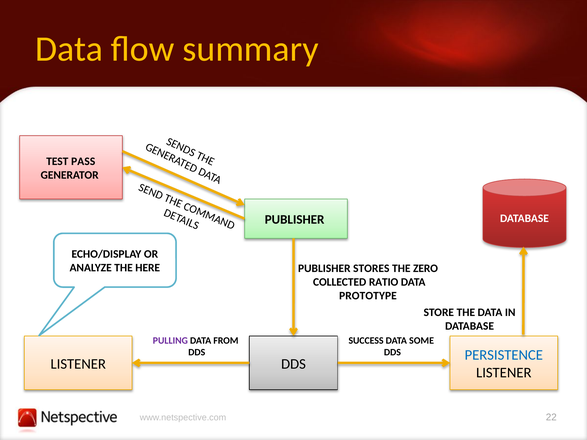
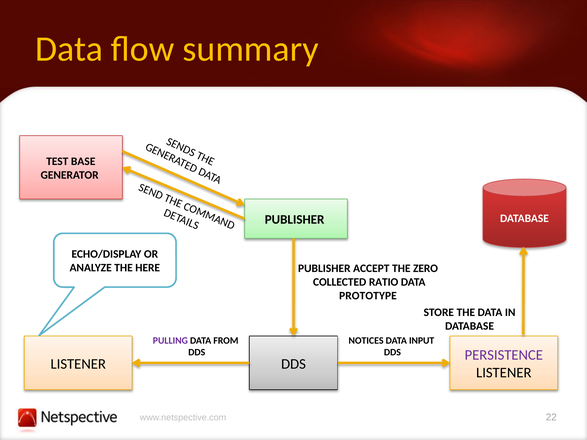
PASS: PASS -> BASE (83, 161)
STORES: STORES -> ACCEPT (371, 268)
SUCCESS: SUCCESS -> NOTICES (366, 341)
SOME: SOME -> INPUT (422, 341)
PERSISTENCE colour: blue -> purple (504, 355)
